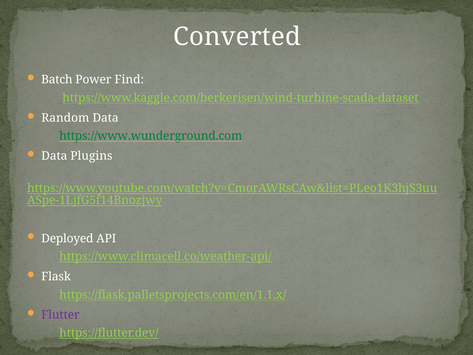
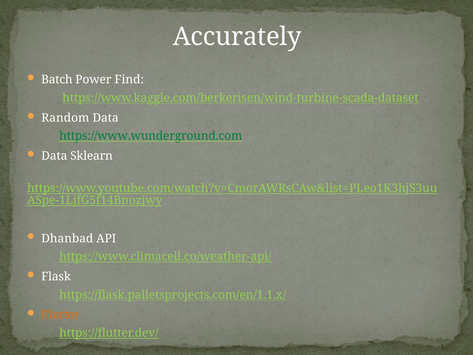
Converted: Converted -> Accurately (237, 37)
Plugins: Plugins -> Sklearn (92, 156)
Deployed: Deployed -> Dhanbad (67, 238)
Flutter colour: purple -> orange (60, 315)
